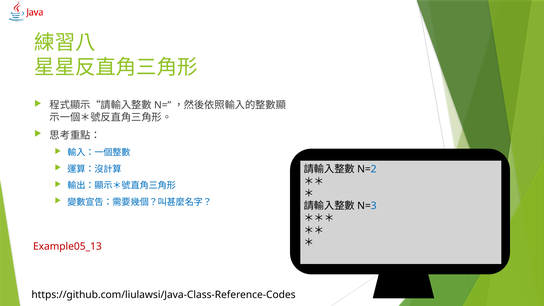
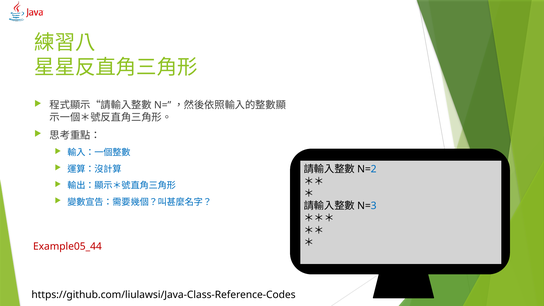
Example05_13: Example05_13 -> Example05_44 (67, 246)
